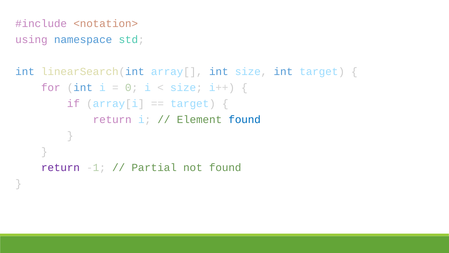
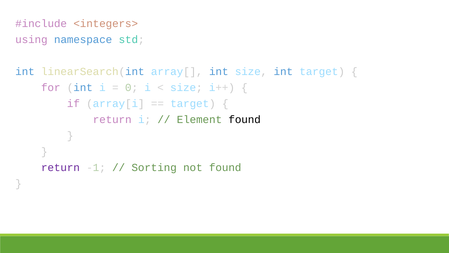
<notation>: <notation> -> <integers> (106, 24)
found colour: blue -> black (245, 119)
Partial: Partial -> Sorting (154, 167)
